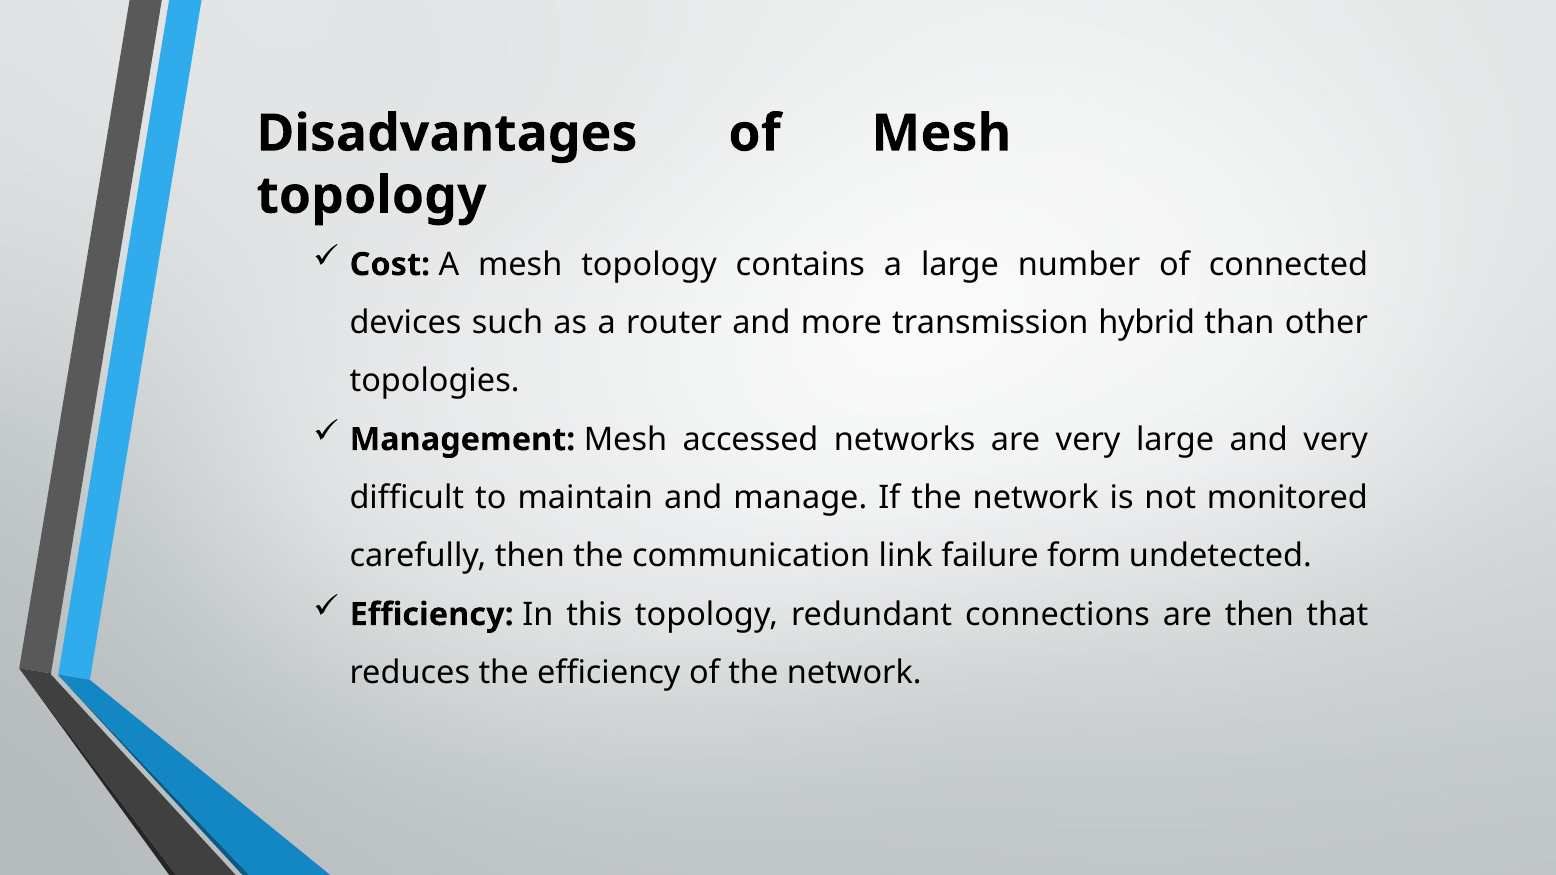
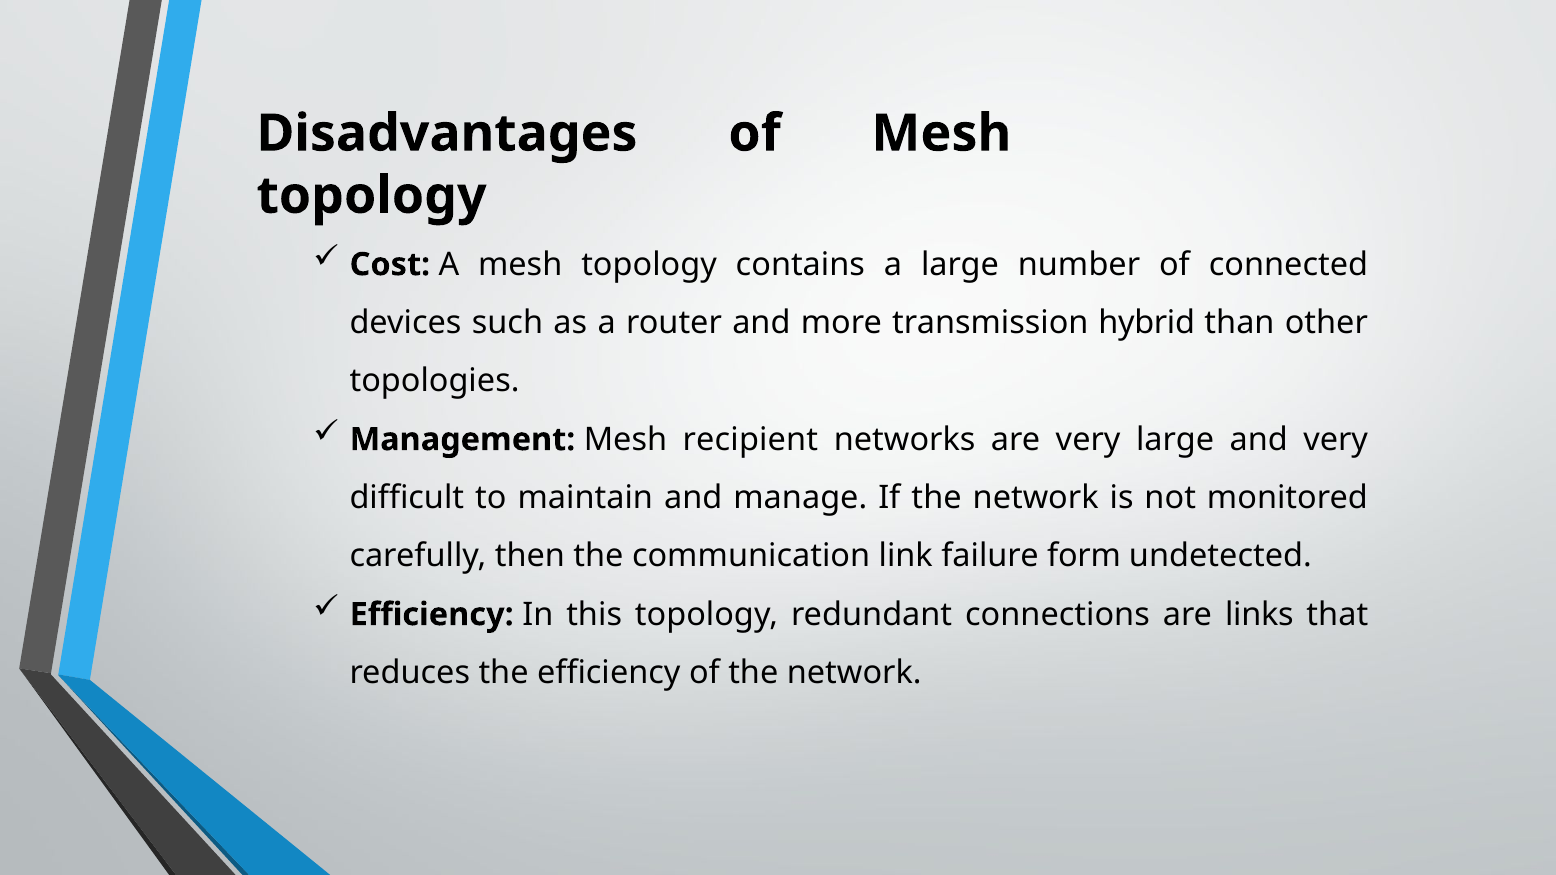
accessed: accessed -> recipient (750, 440)
are then: then -> links (1259, 615)
